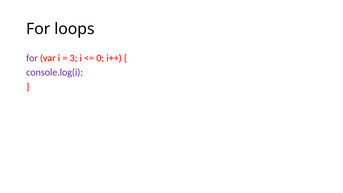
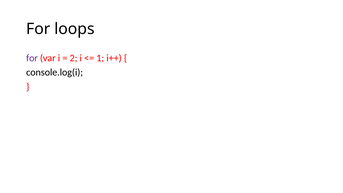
3: 3 -> 2 (74, 58)
0: 0 -> 1 (100, 58)
console.log(i colour: purple -> black (55, 72)
